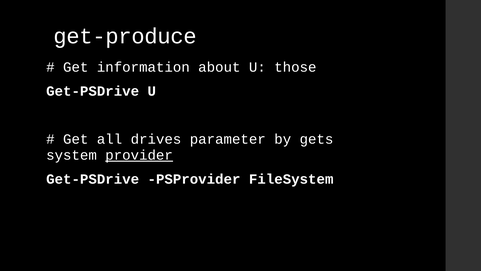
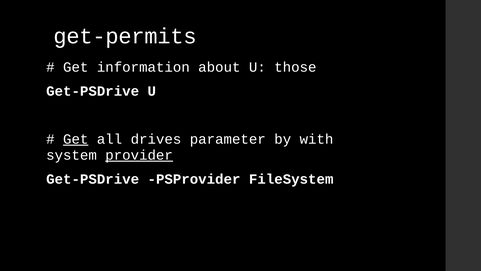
get-produce: get-produce -> get-permits (125, 36)
Get underline: none -> present (76, 139)
gets: gets -> with (317, 139)
